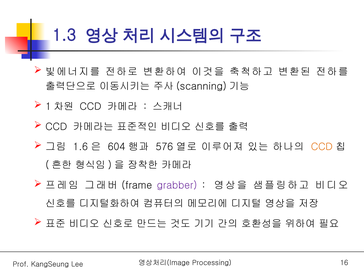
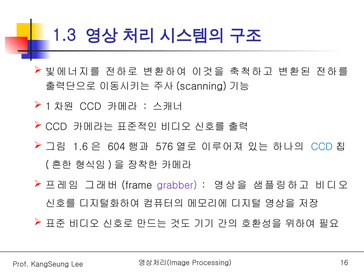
CCD colour: orange -> blue (322, 147)
